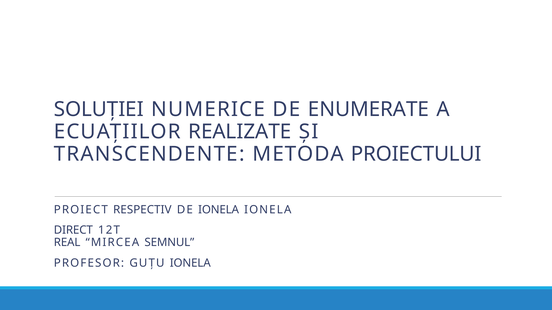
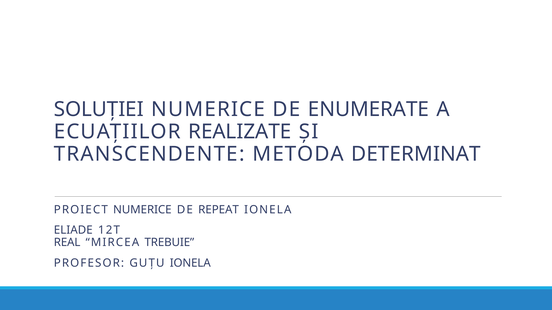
PROIECTULUI: PROIECTULUI -> DETERMINAT (416, 154)
PROIECT RESPECTIV: RESPECTIV -> NUMERICE (142, 210)
DE IONELA: IONELA -> REPEAT (219, 210)
DIRECT: DIRECT -> ELIADE (73, 230)
SEMNUL: SEMNUL -> TREBUIE (169, 243)
